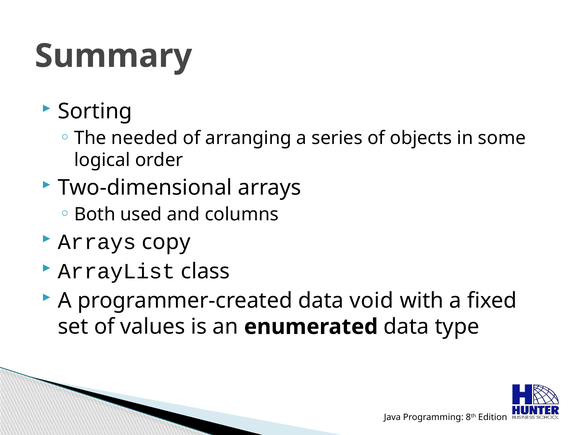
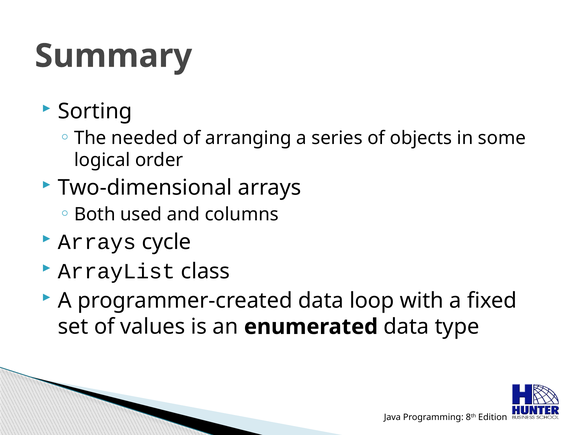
copy: copy -> cycle (166, 242)
void: void -> loop (372, 301)
